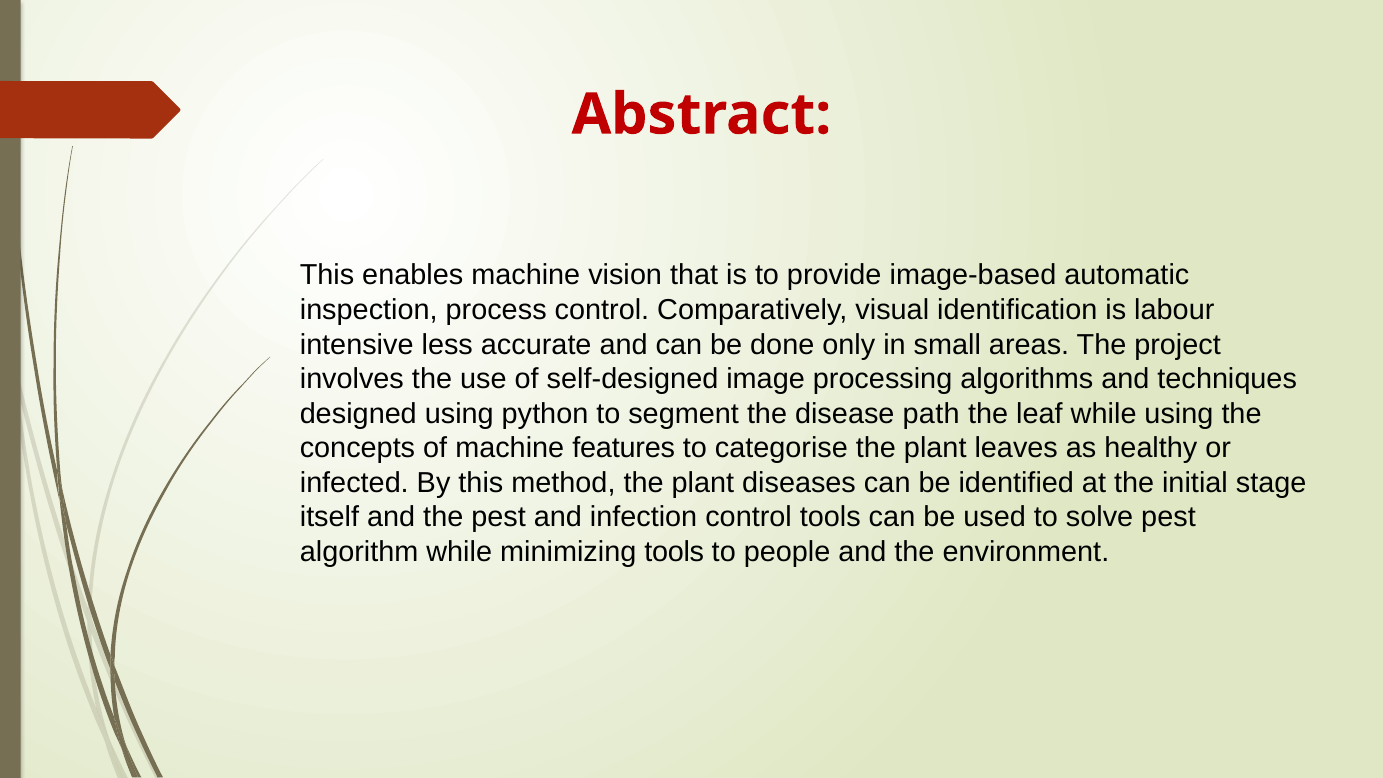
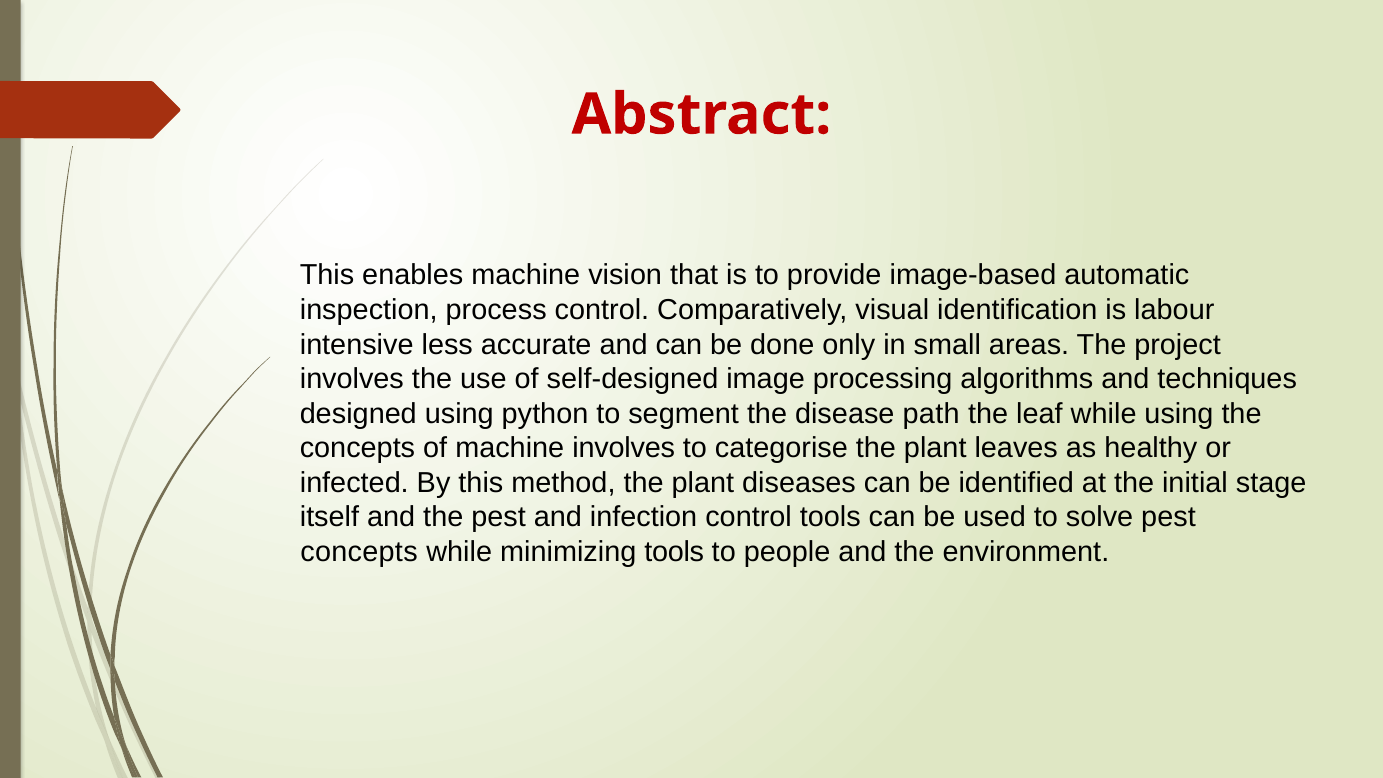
machine features: features -> involves (624, 448)
algorithm: algorithm -> concepts (359, 552)
